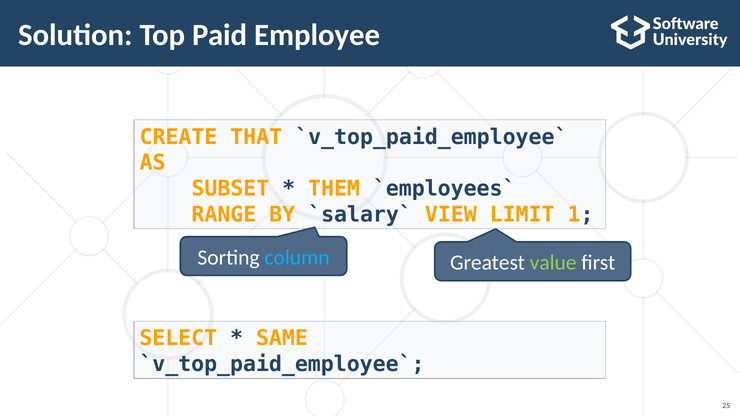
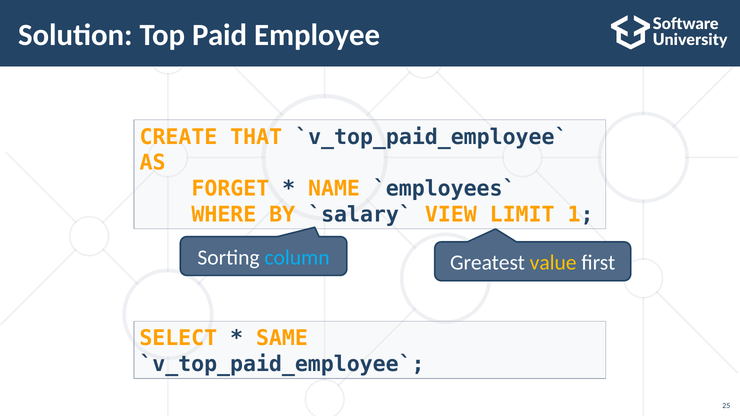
SUBSET: SUBSET -> FORGET (230, 189)
THEM: THEM -> NAME (334, 189)
RANGE: RANGE -> WHERE (224, 215)
value colour: light green -> yellow (553, 263)
